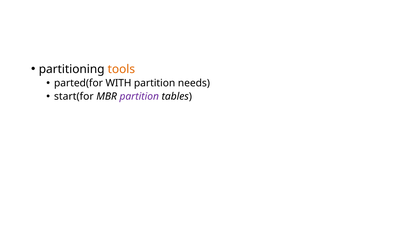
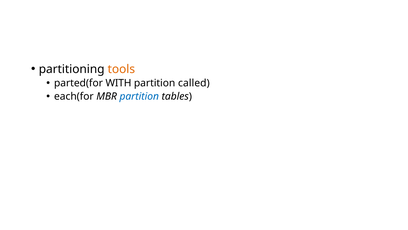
needs: needs -> called (194, 83)
start(for: start(for -> each(for (74, 96)
partition colour: purple -> blue (139, 96)
